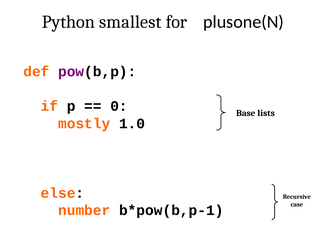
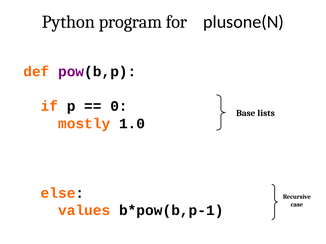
smallest: smallest -> program (130, 22)
number: number -> values (84, 211)
